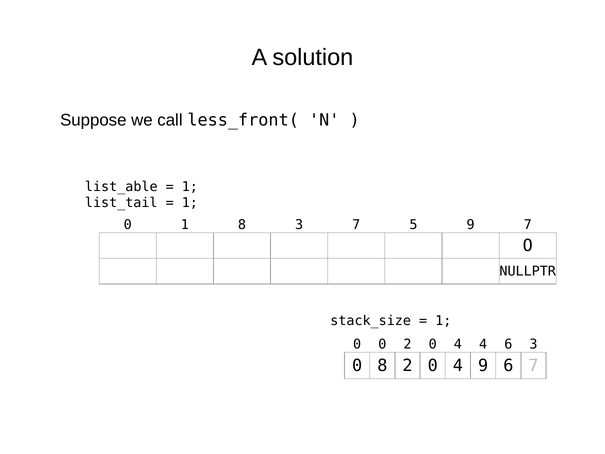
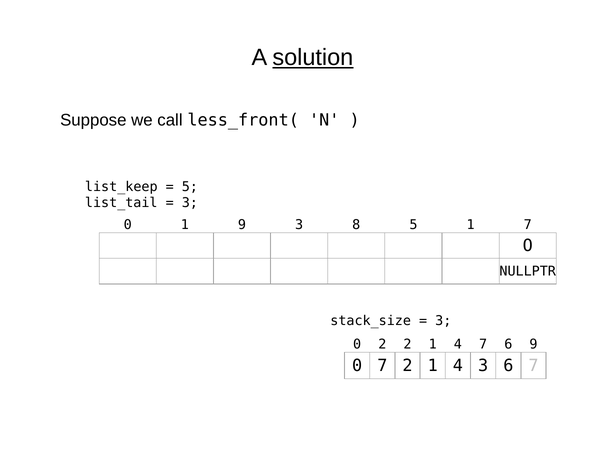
solution underline: none -> present (313, 58)
list_able: list_able -> list_keep (121, 187)
1: 1 -> 5 (190, 187)
1: 1 -> 3 (190, 203)
1 8: 8 -> 9 (242, 225)
3 7: 7 -> 8 (356, 225)
5 9: 9 -> 1 (471, 225)
1: 1 -> 3 (443, 321)
0 0: 0 -> 2 (382, 344)
0: 0 -> 1 (433, 344)
4 4: 4 -> 7 (483, 344)
6 3: 3 -> 9 (534, 344)
0 8: 8 -> 7 (382, 365)
0: 0 -> 1 (433, 365)
4 9: 9 -> 3 (483, 365)
